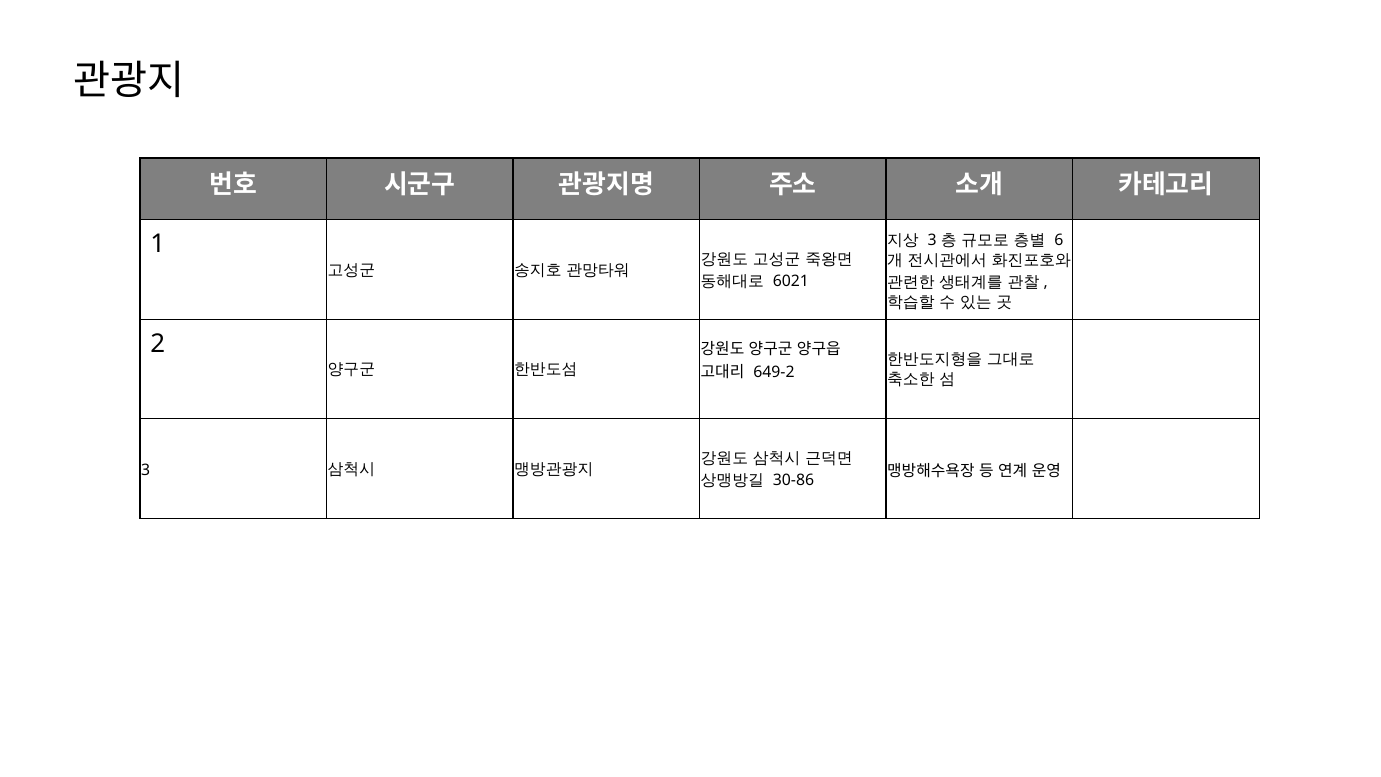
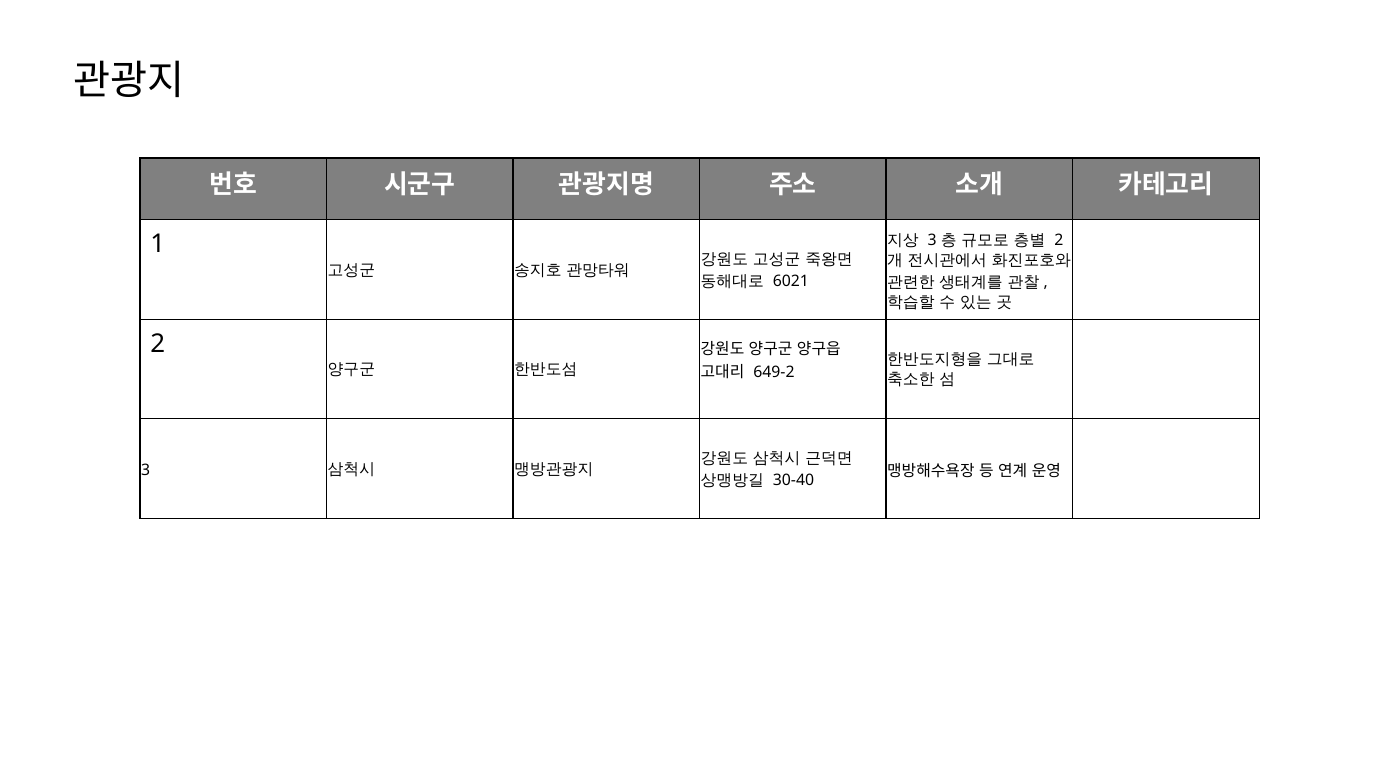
6: 6 -> 2 (1059, 240)
30-86: 30-86 -> 30-40 (793, 480)
